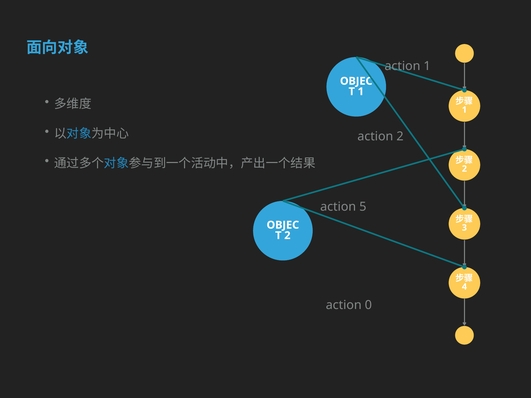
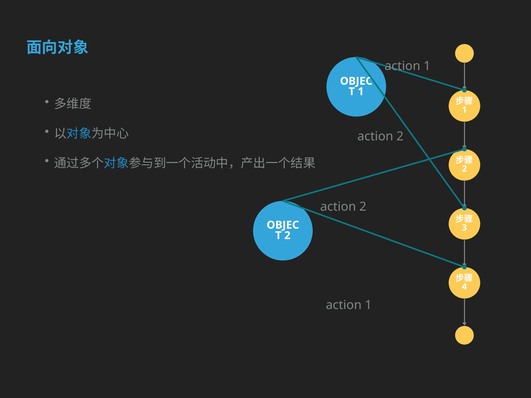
5: 5 -> 2 (363, 207)
0: 0 -> 1 (368, 305)
